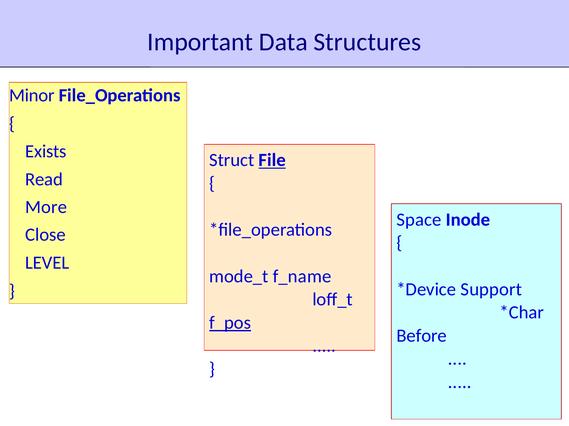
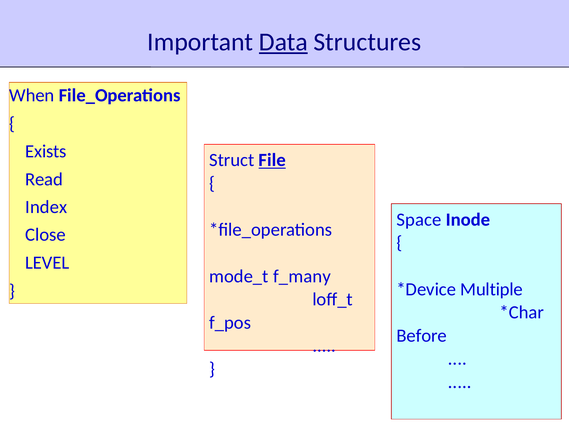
Data underline: none -> present (283, 42)
Minor: Minor -> When (32, 95)
More: More -> Index (46, 207)
f_name: f_name -> f_many (302, 277)
Support: Support -> Multiple (492, 290)
f_pos underline: present -> none (230, 323)
